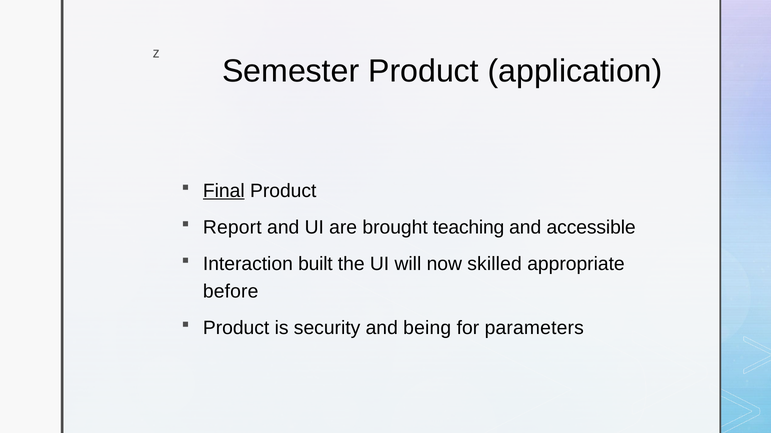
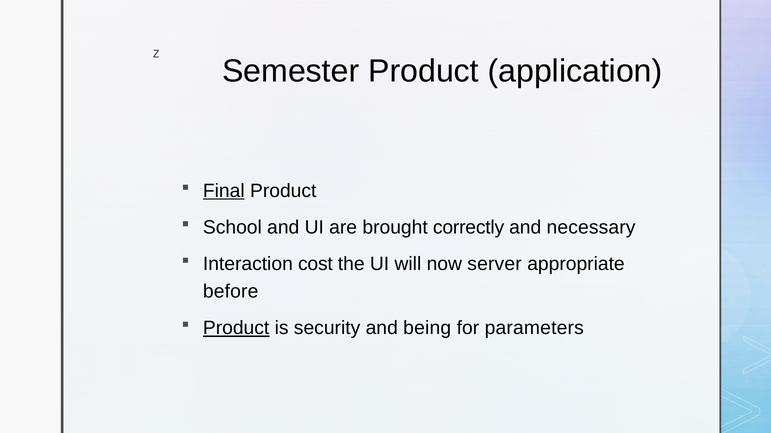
Report: Report -> School (232, 228)
teaching: teaching -> correctly (469, 228)
accessible: accessible -> necessary (591, 228)
built: built -> cost (315, 264)
skilled: skilled -> server (495, 264)
Product underline: none -> present (236, 329)
